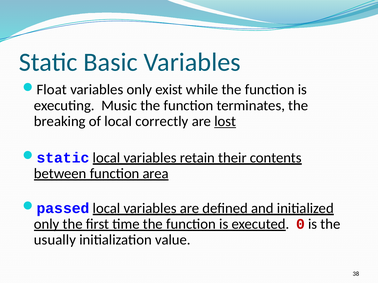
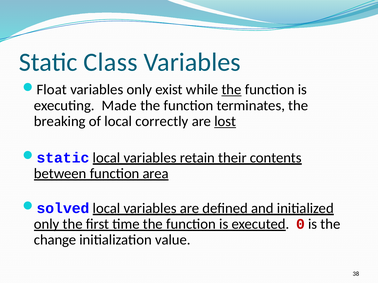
Basic: Basic -> Class (110, 62)
the underline: none -> present (231, 90)
Music: Music -> Made (119, 106)
passed: passed -> solved (63, 209)
usually: usually -> change (55, 240)
